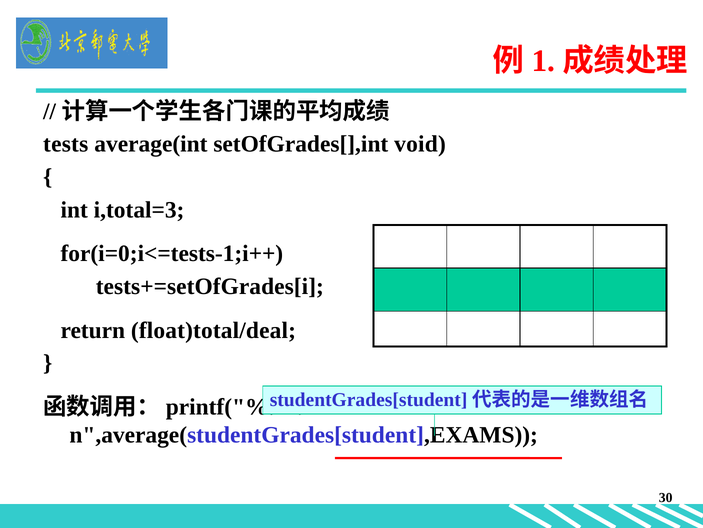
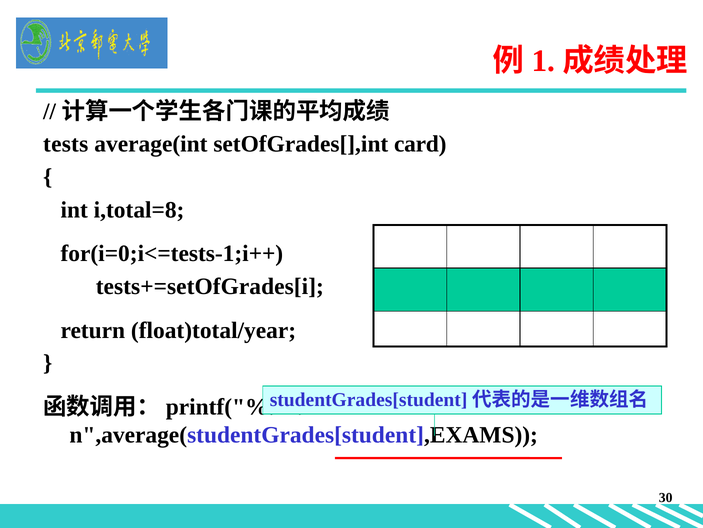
void: void -> card (420, 144)
i,total=3: i,total=3 -> i,total=8 (139, 210)
float)total/deal: float)total/deal -> float)total/year (214, 330)
